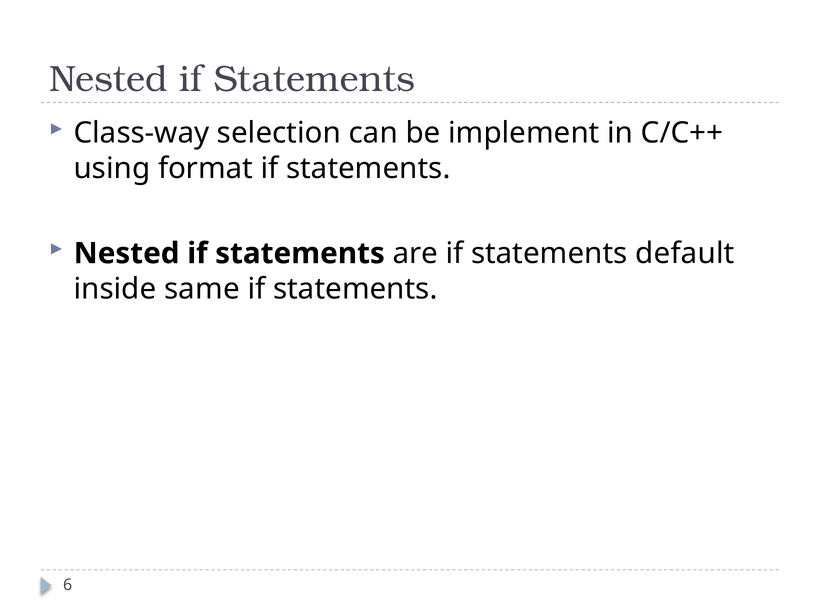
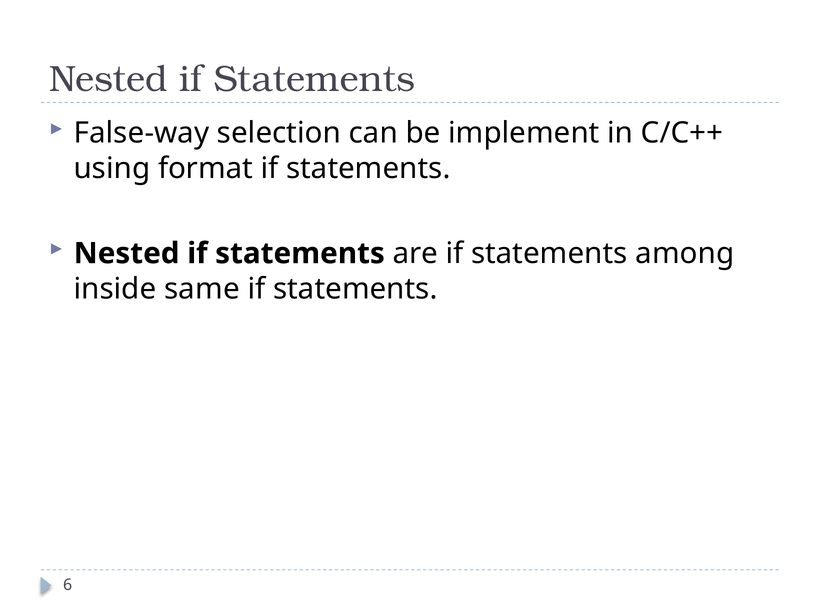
Class-way: Class-way -> False-way (141, 133)
default: default -> among (685, 253)
